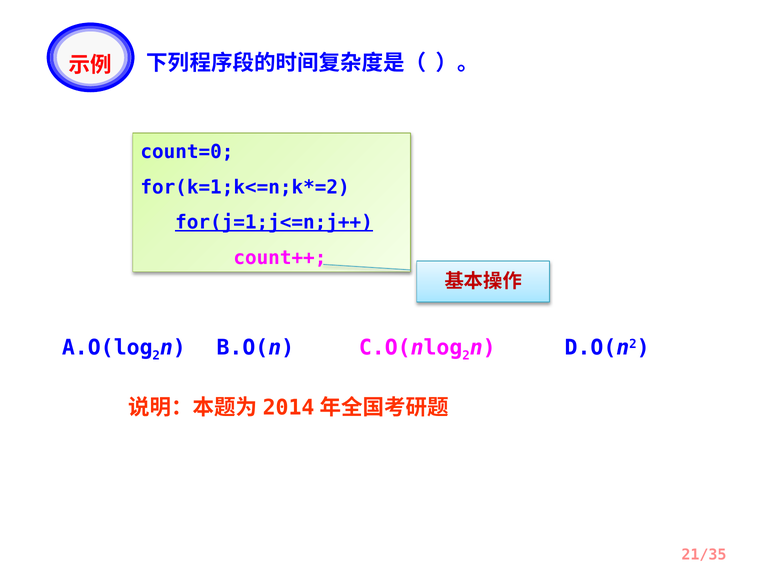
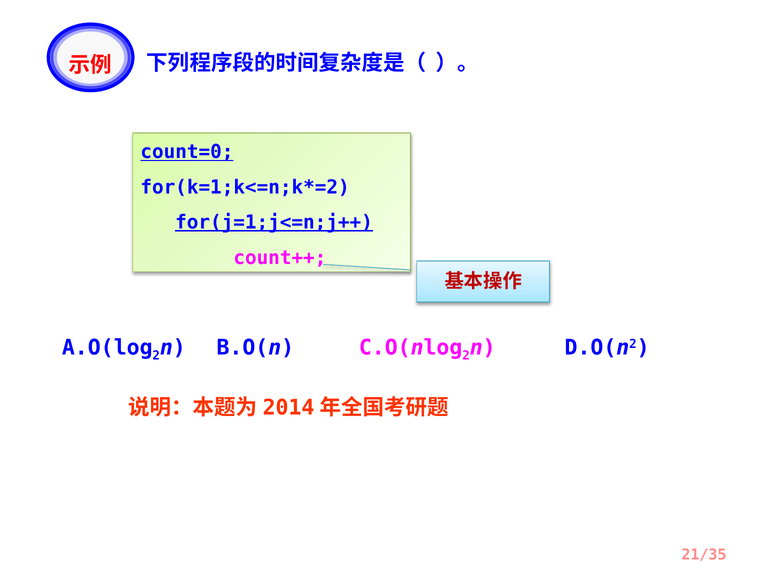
count=0 underline: none -> present (187, 152)
